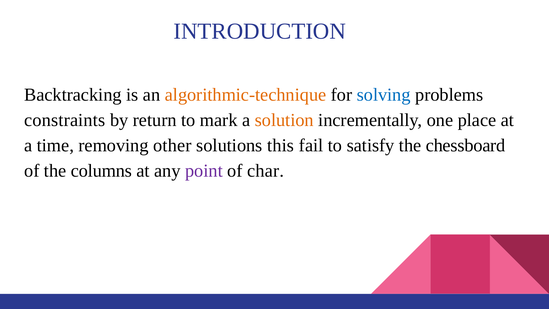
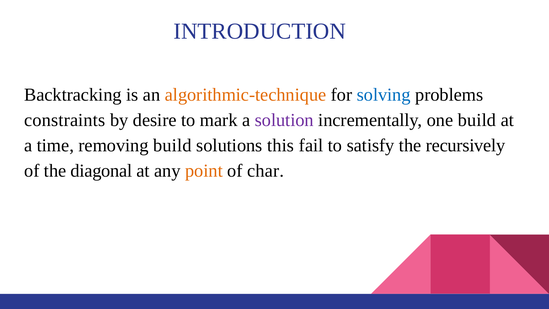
return: return -> desire (155, 120)
solution colour: orange -> purple (284, 120)
one place: place -> build (477, 120)
removing other: other -> build (172, 145)
chessboard: chessboard -> recursively (466, 145)
columns: columns -> diagonal (101, 171)
point colour: purple -> orange (204, 171)
